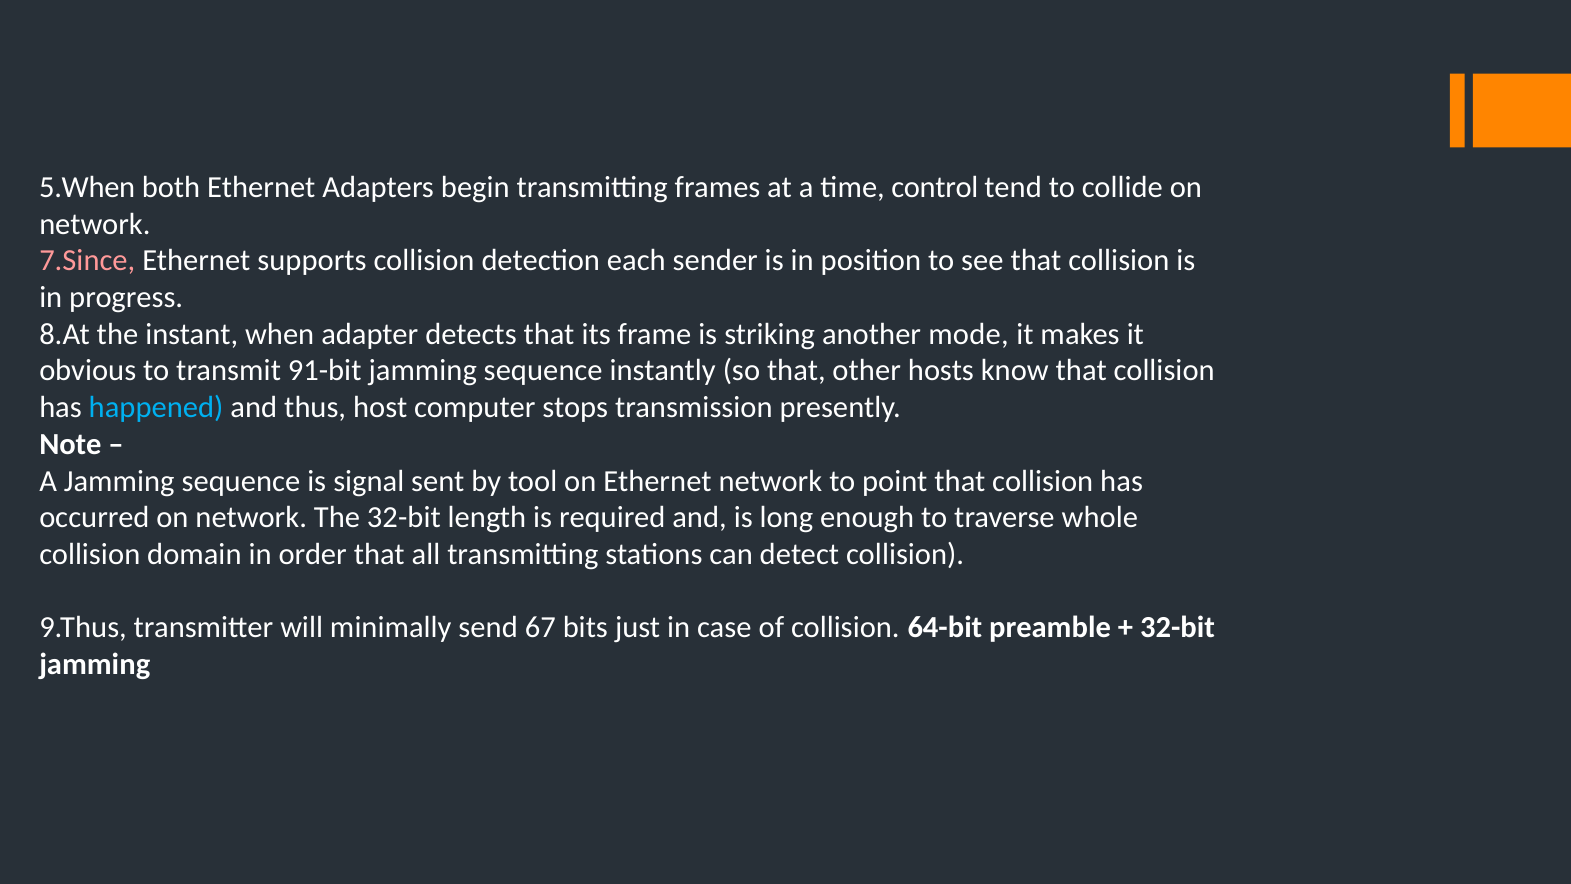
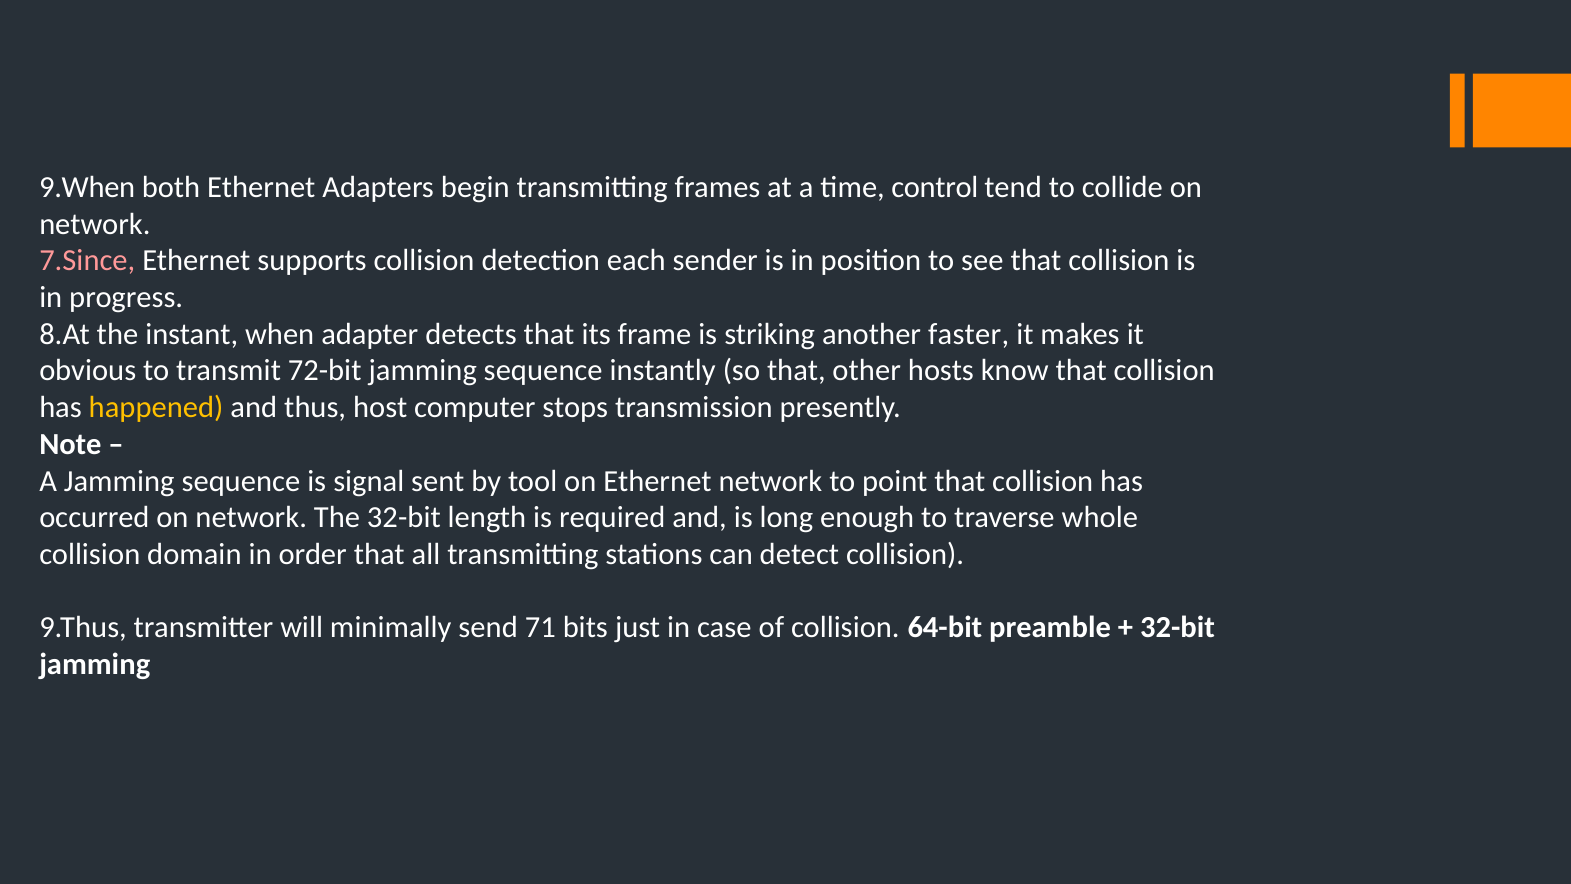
5.When: 5.When -> 9.When (87, 187)
mode: mode -> faster (969, 334)
91-bit: 91-bit -> 72-bit (325, 371)
happened colour: light blue -> yellow (156, 407)
67: 67 -> 71 (540, 628)
